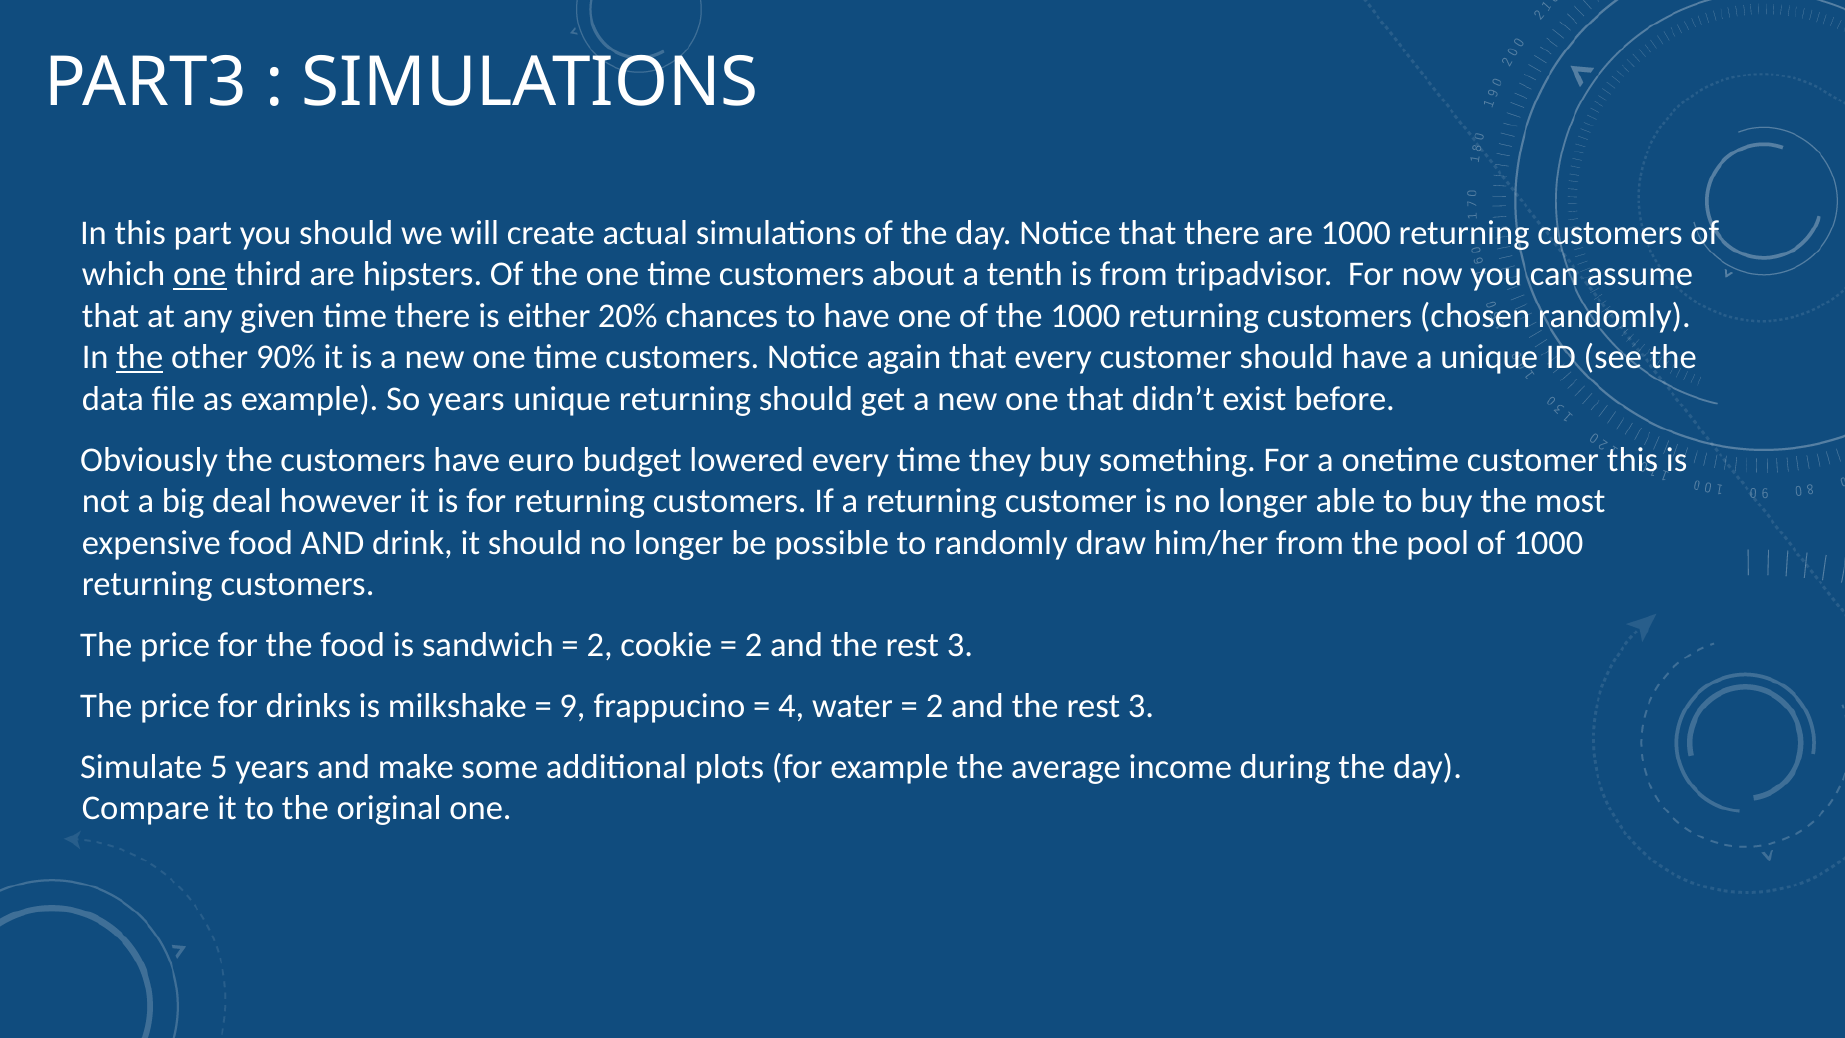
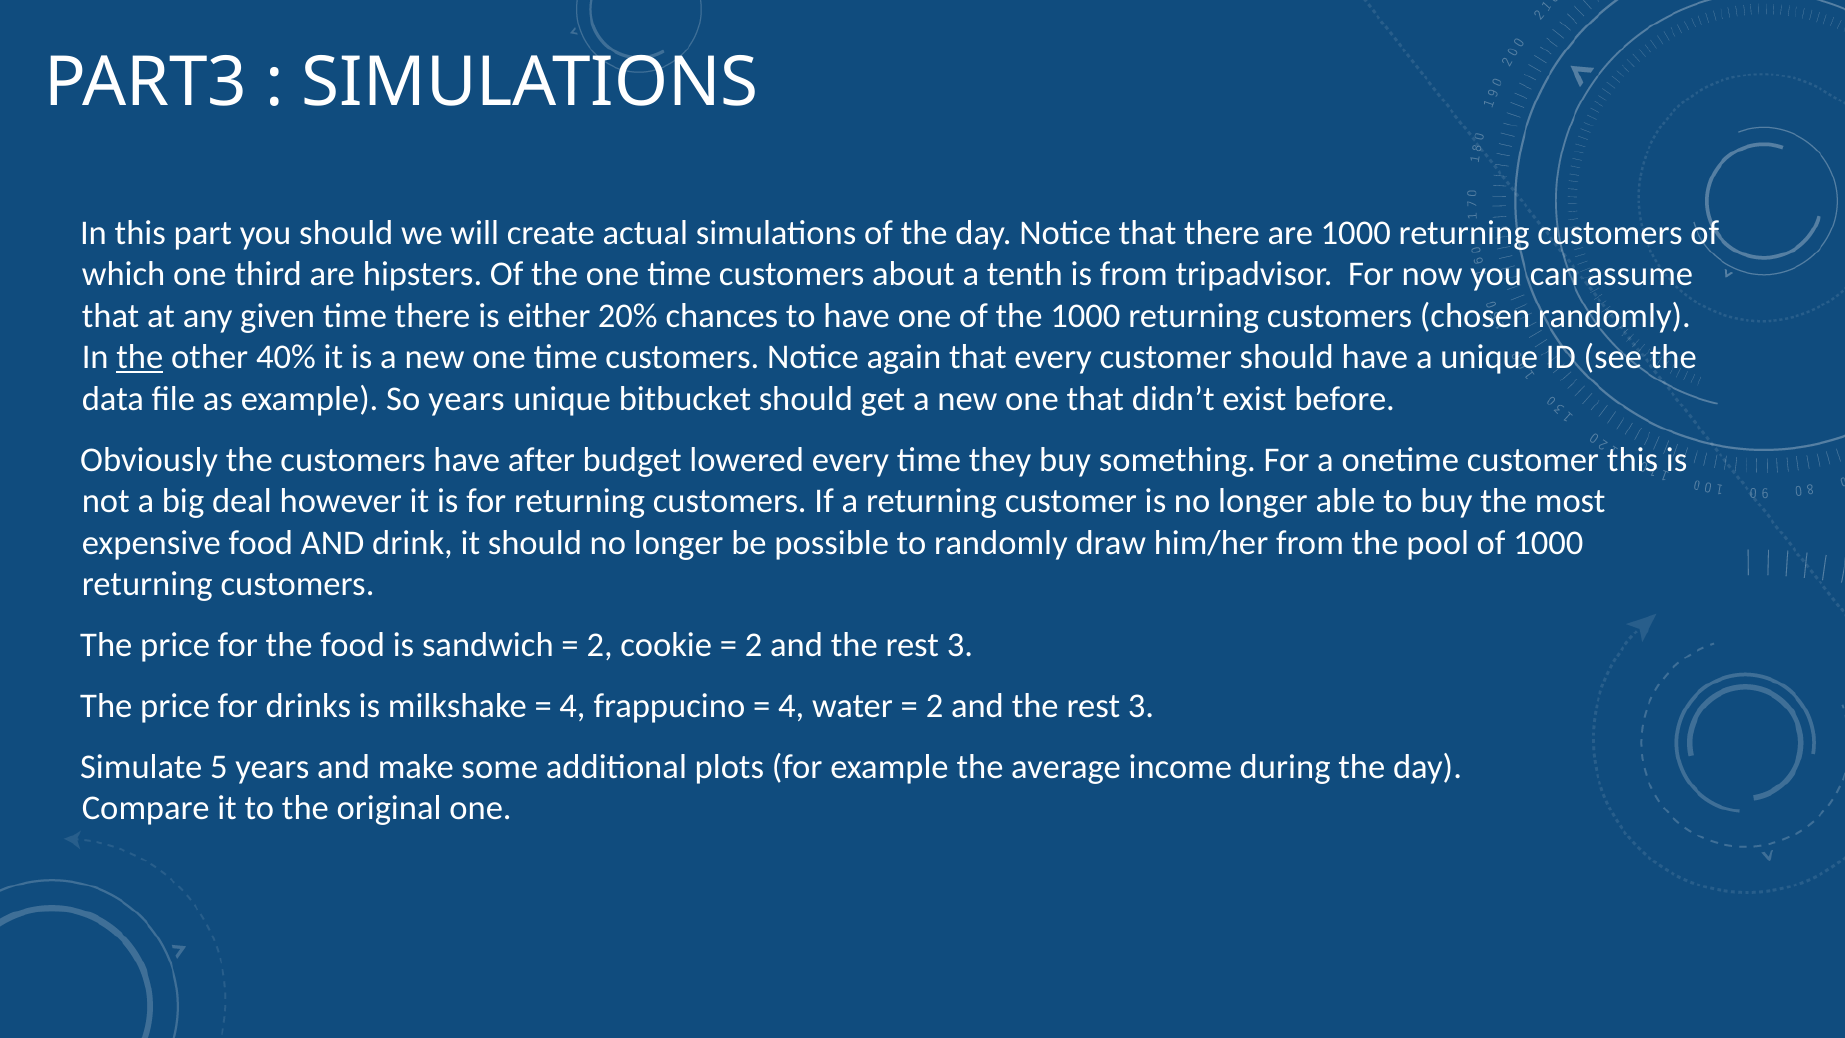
one underline: present -> none (200, 274)
90%: 90% -> 40% (286, 358)
unique returning: returning -> bitbucket (685, 399)
euro: euro -> after (541, 460)
9: 9 -> 4 (573, 706)
